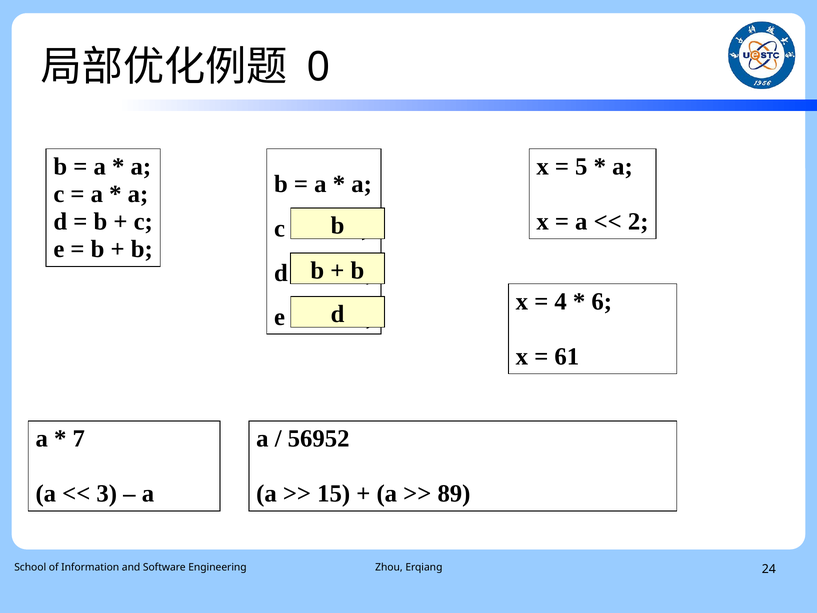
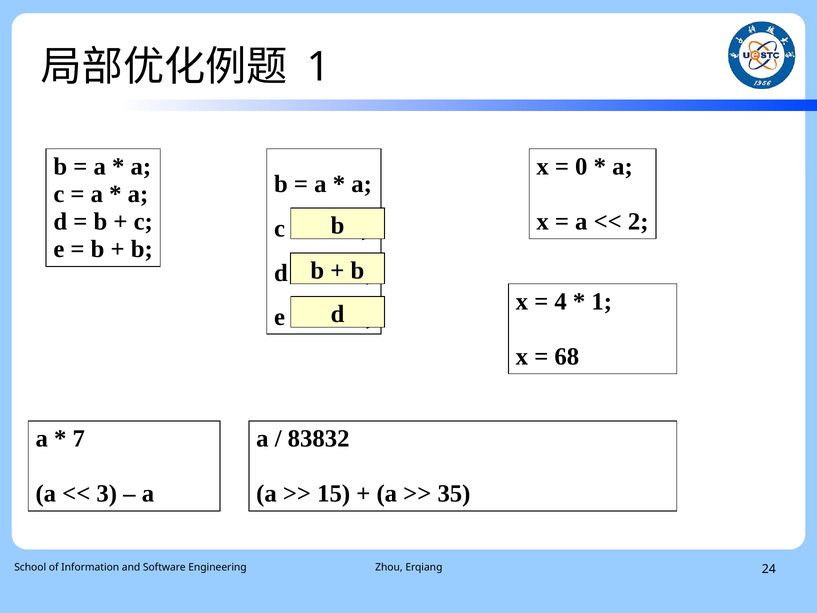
0: 0 -> 1 (318, 67)
5: 5 -> 0 (581, 166)
6: 6 -> 1 (602, 301)
61: 61 -> 68 (567, 356)
56952: 56952 -> 83832 (319, 438)
89: 89 -> 35 (454, 494)
